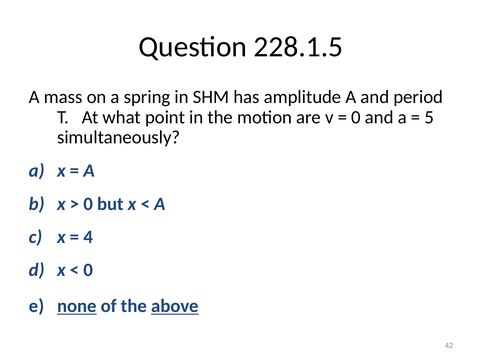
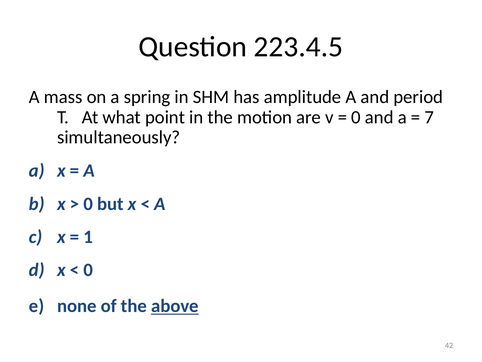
228.1.5: 228.1.5 -> 223.4.5 (298, 47)
5: 5 -> 7 (429, 117)
4: 4 -> 1 (88, 237)
none underline: present -> none (77, 306)
